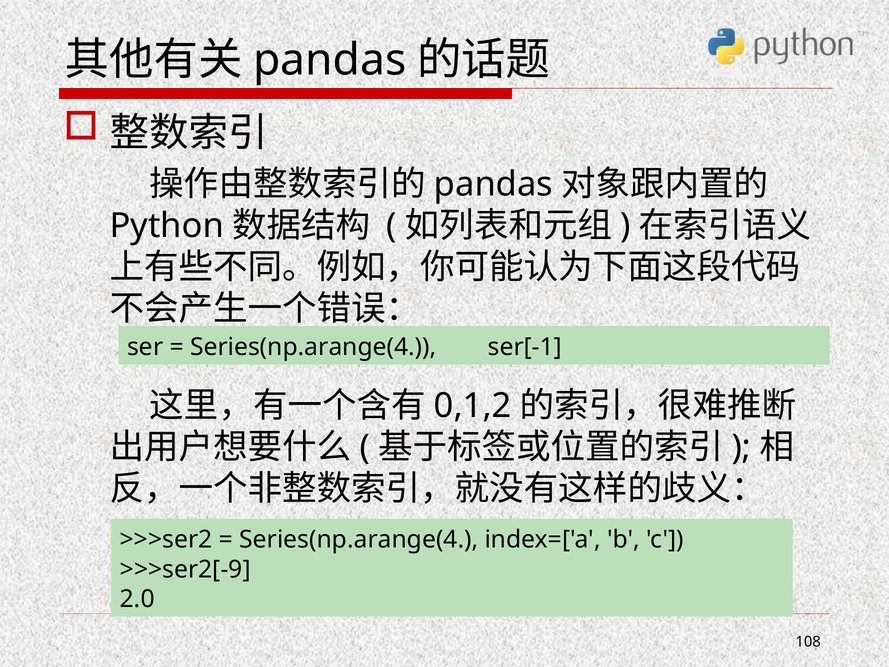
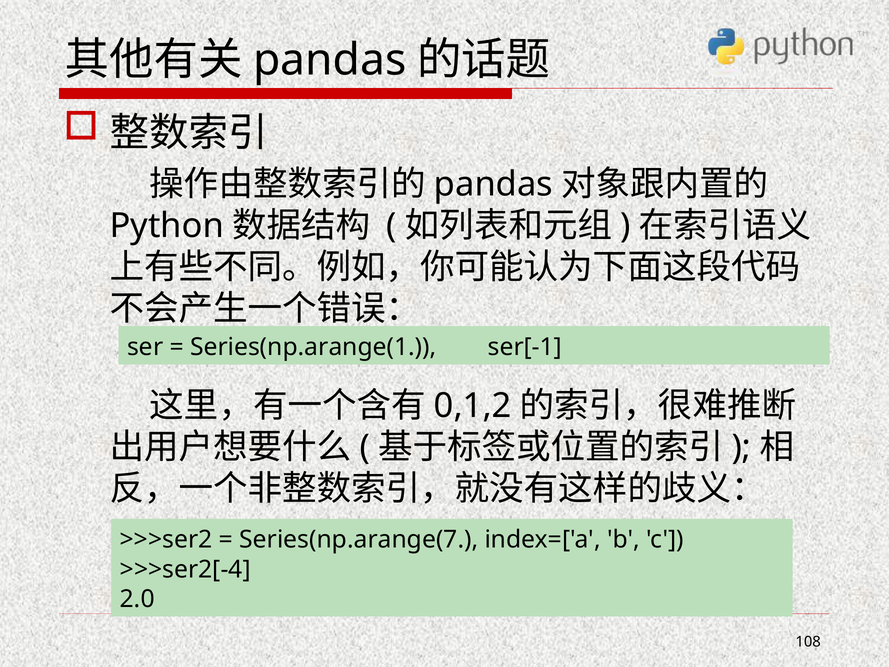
Series(np.arange(4: Series(np.arange(4 -> Series(np.arange(1 (313, 347)
Series(np.arange(4: Series(np.arange(4 -> Series(np.arange(7 (359, 540)
>>>ser2[-9: >>>ser2[-9 -> >>>ser2[-4 (185, 569)
